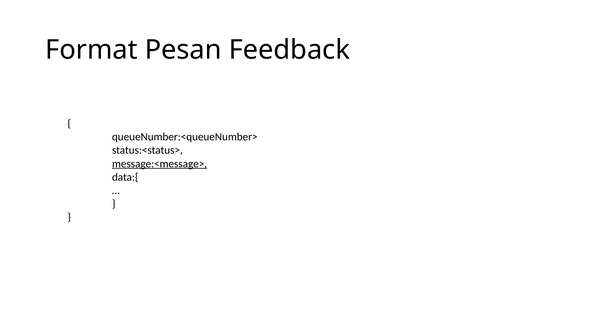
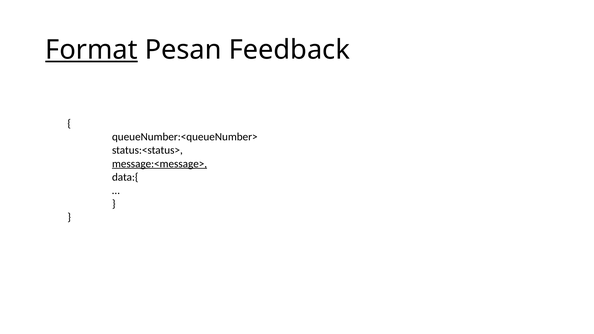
Format underline: none -> present (91, 50)
